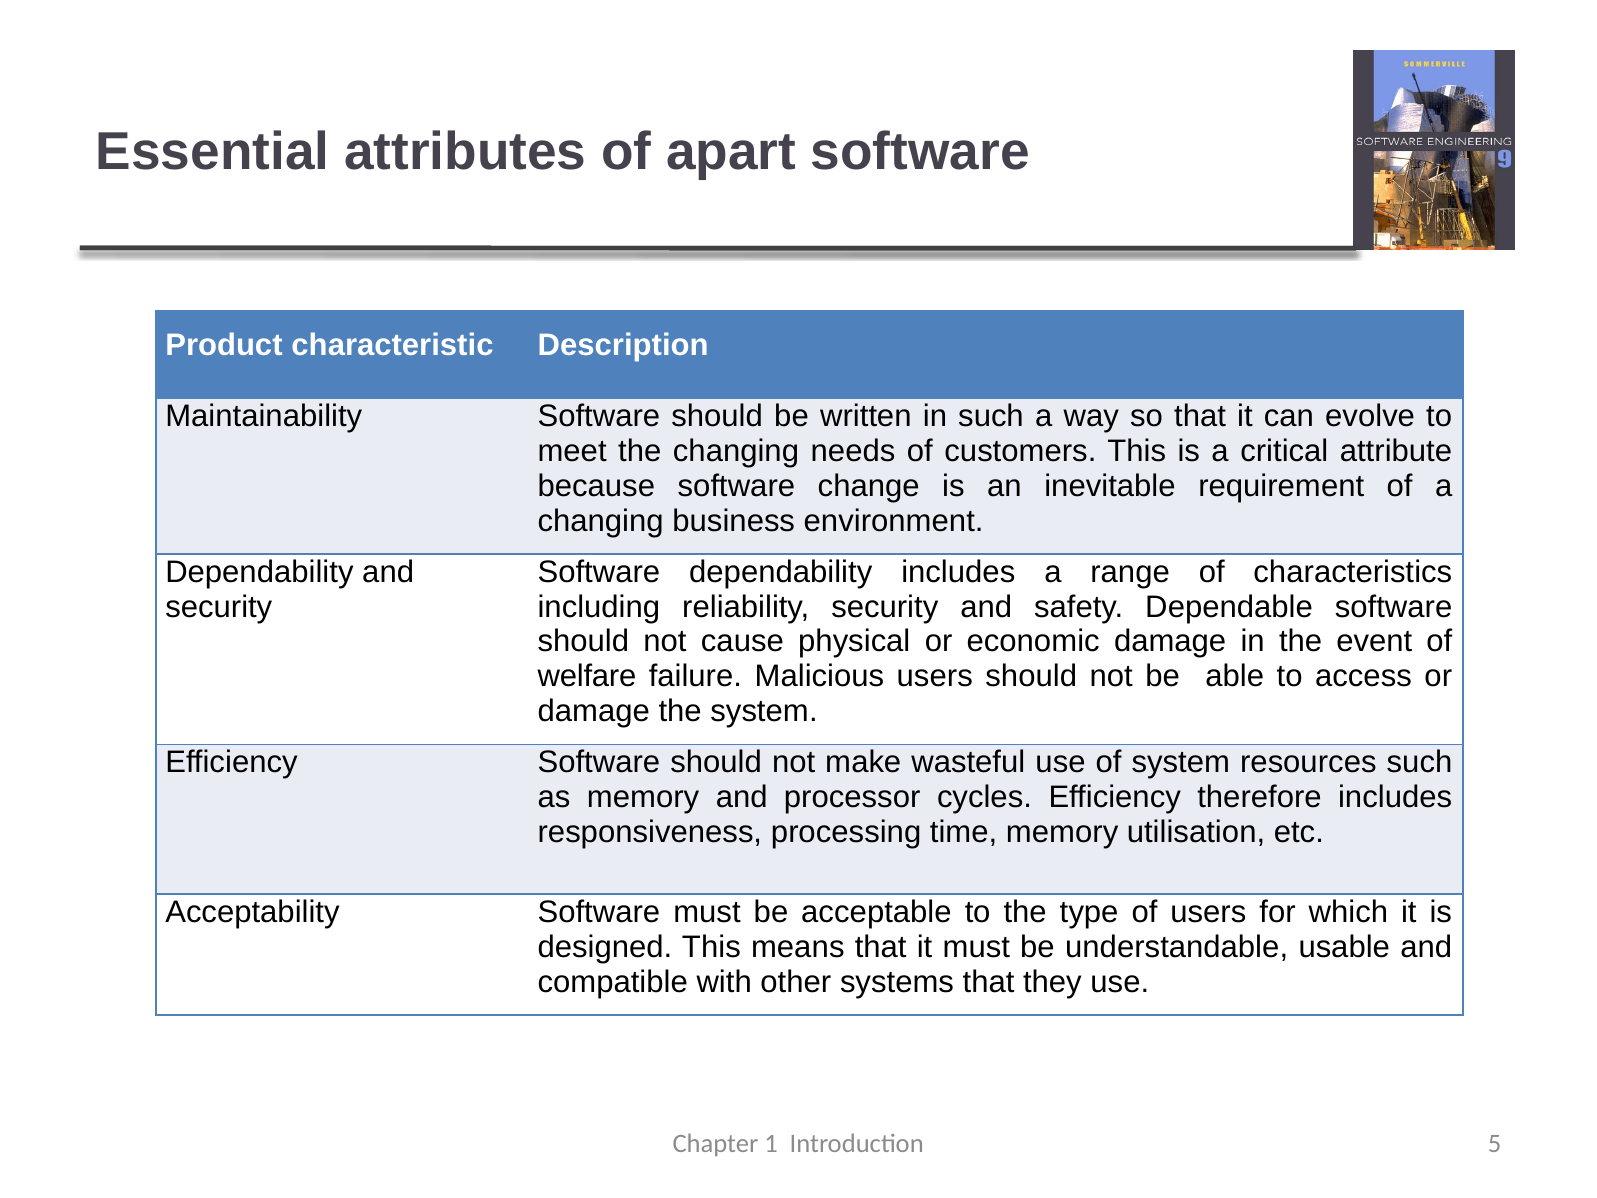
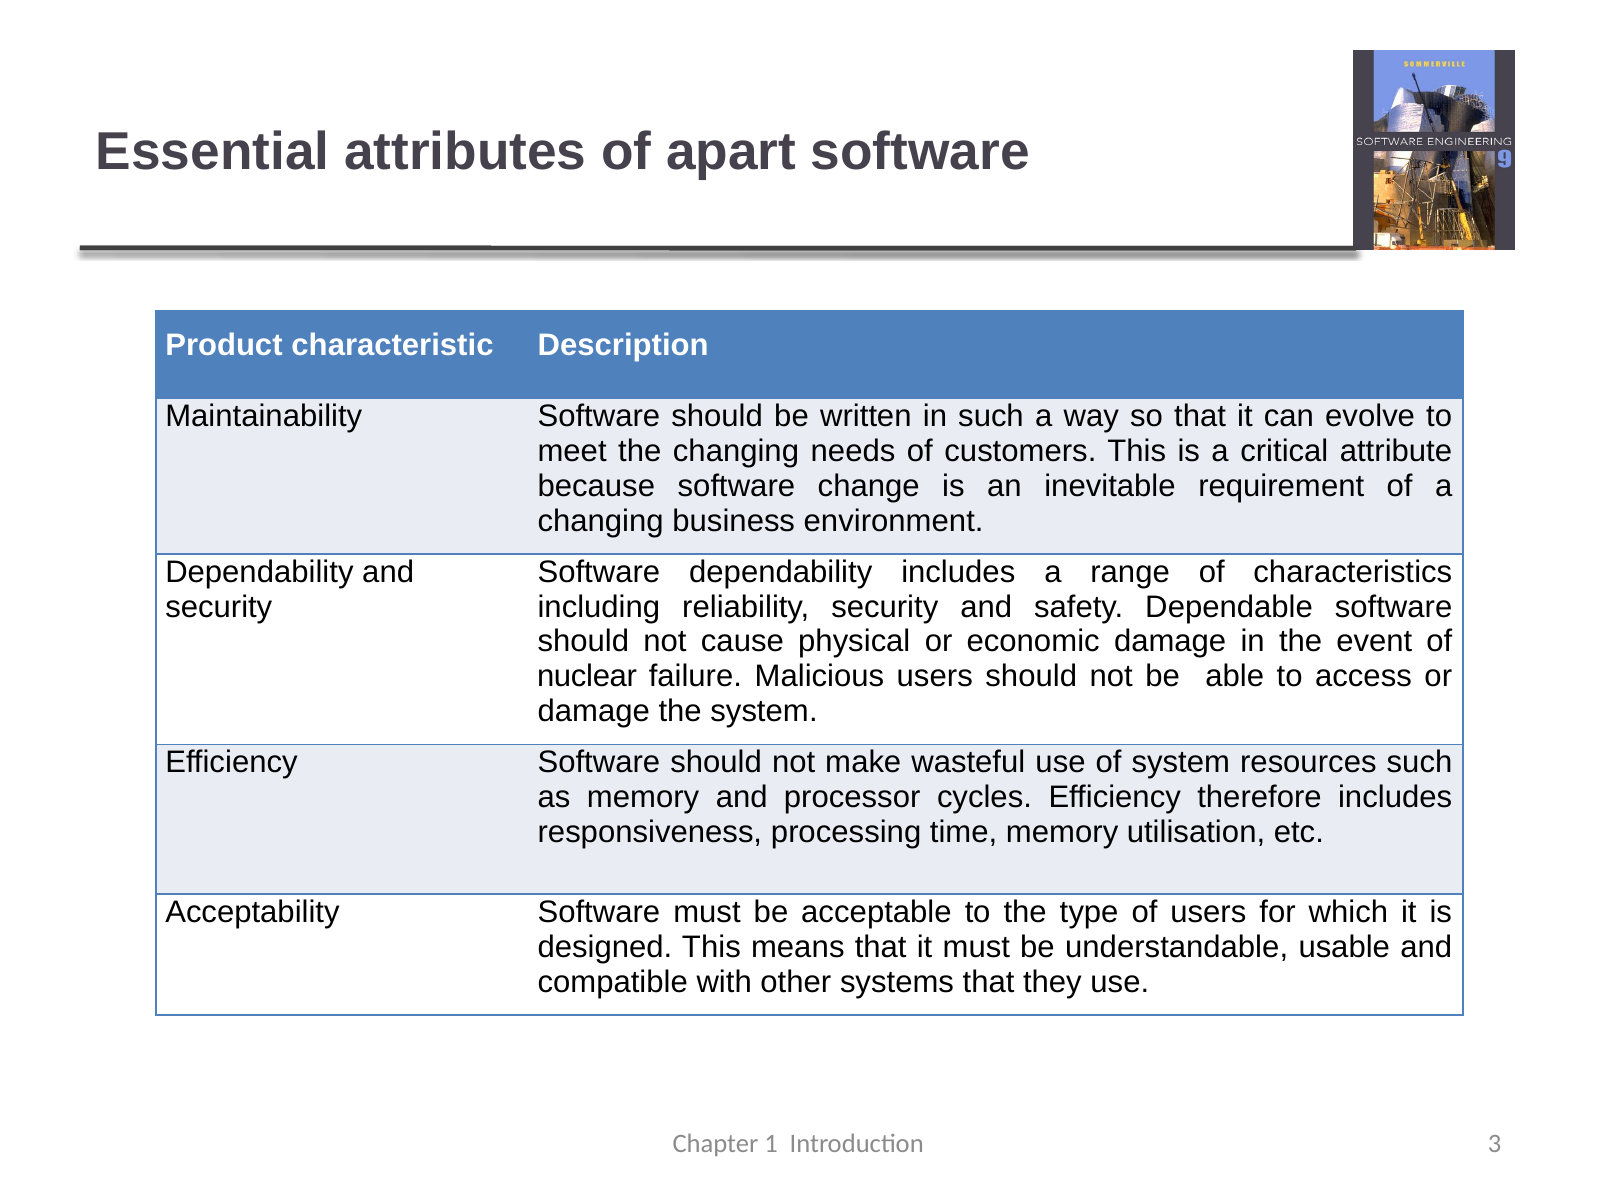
welfare: welfare -> nuclear (587, 676)
5: 5 -> 3 (1495, 1144)
